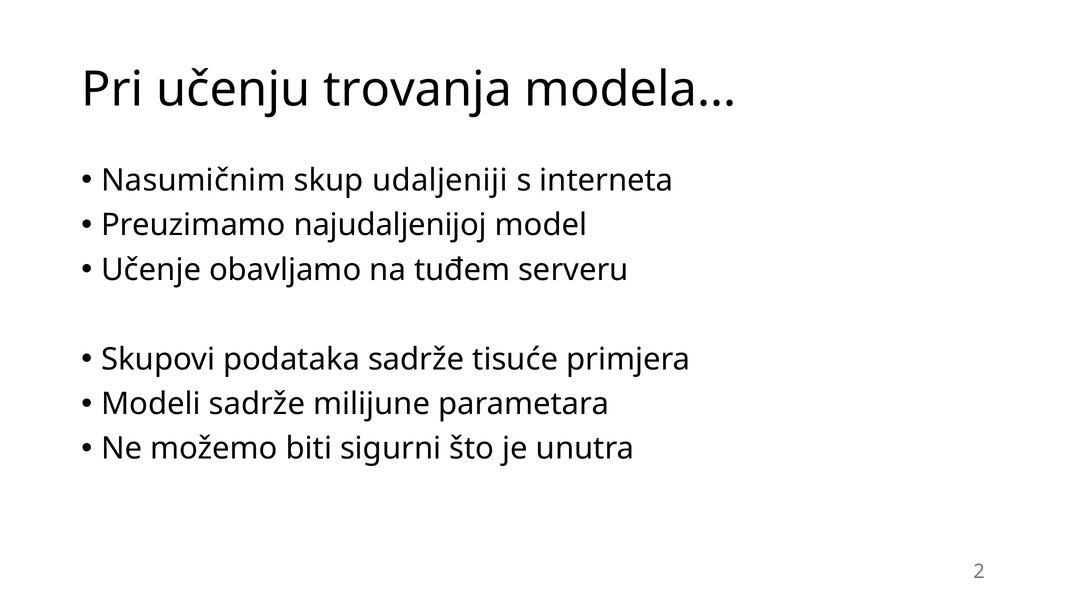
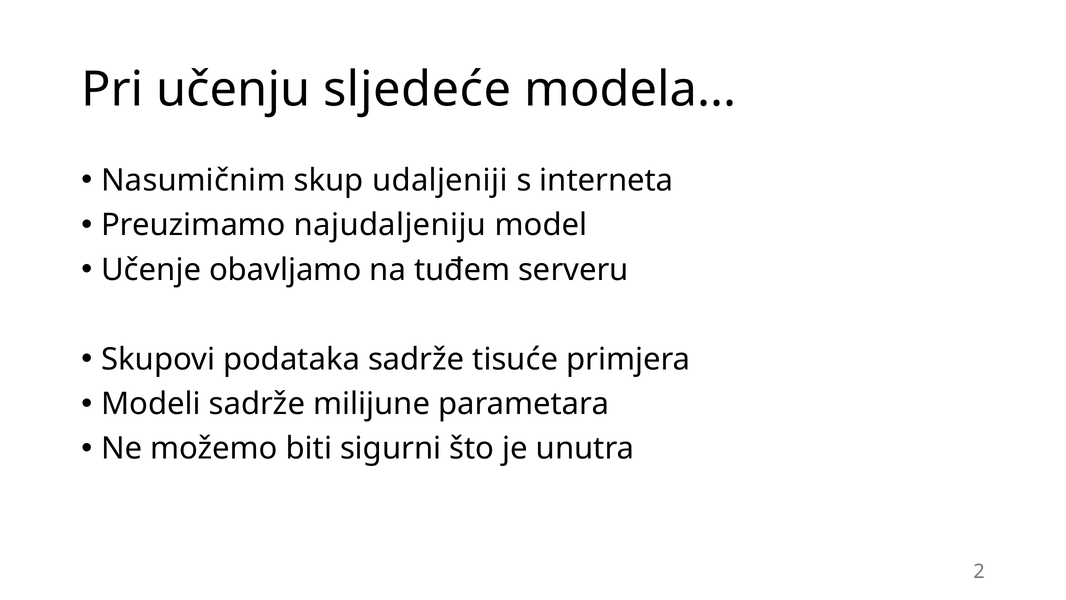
trovanja: trovanja -> sljedeće (417, 90)
najudaljenijoj: najudaljenijoj -> najudaljeniju (390, 225)
